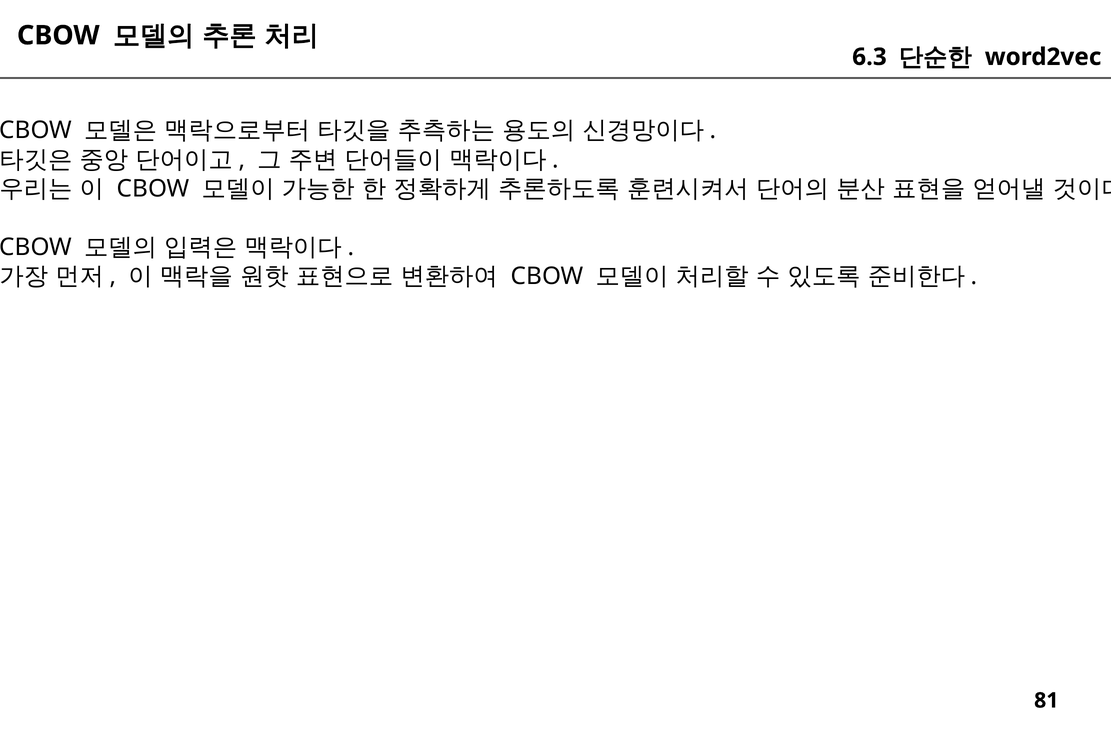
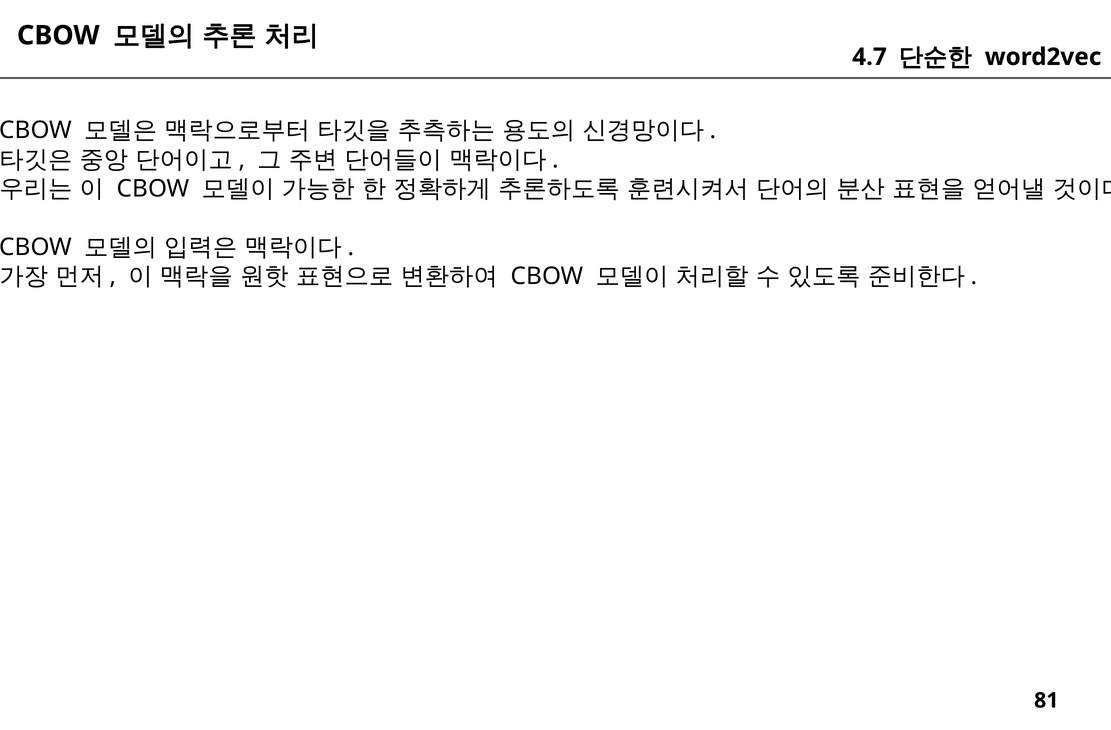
6.3: 6.3 -> 4.7 (869, 57)
